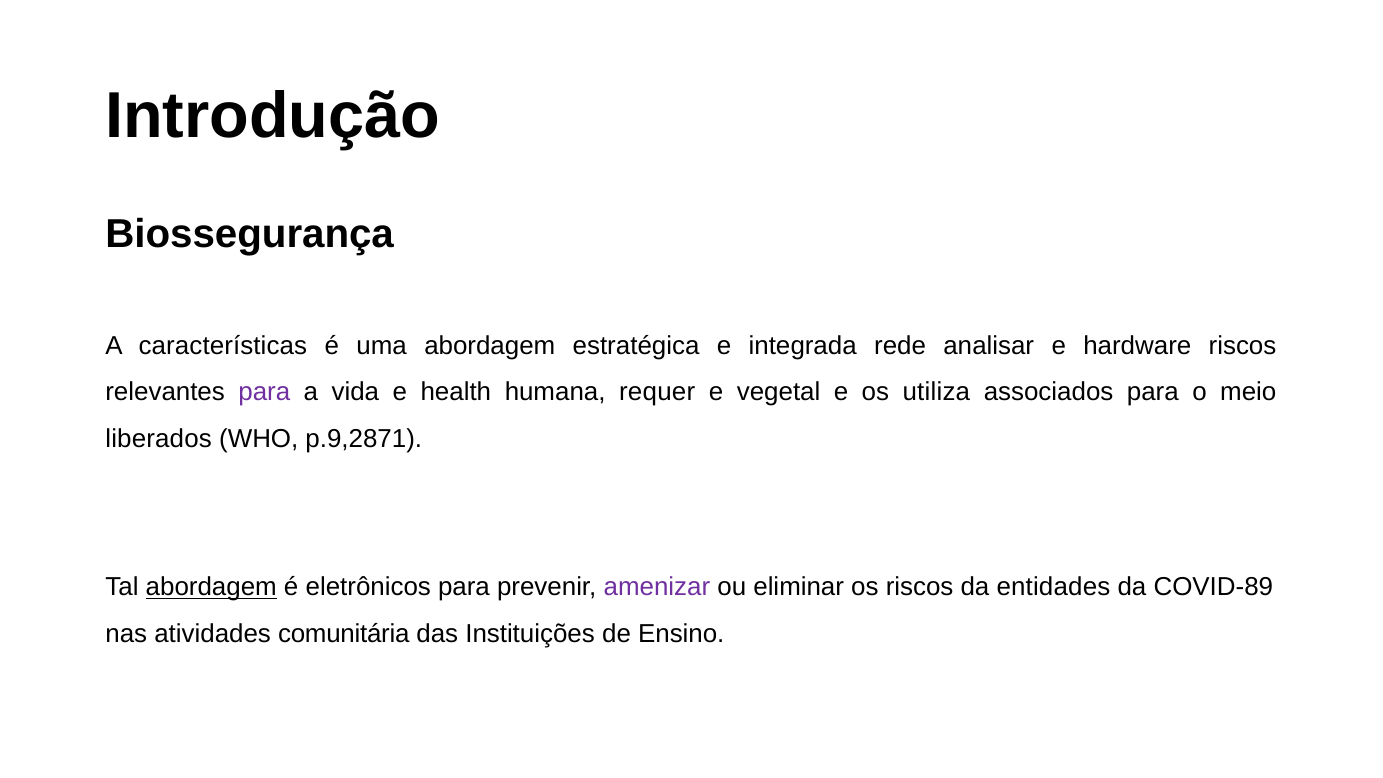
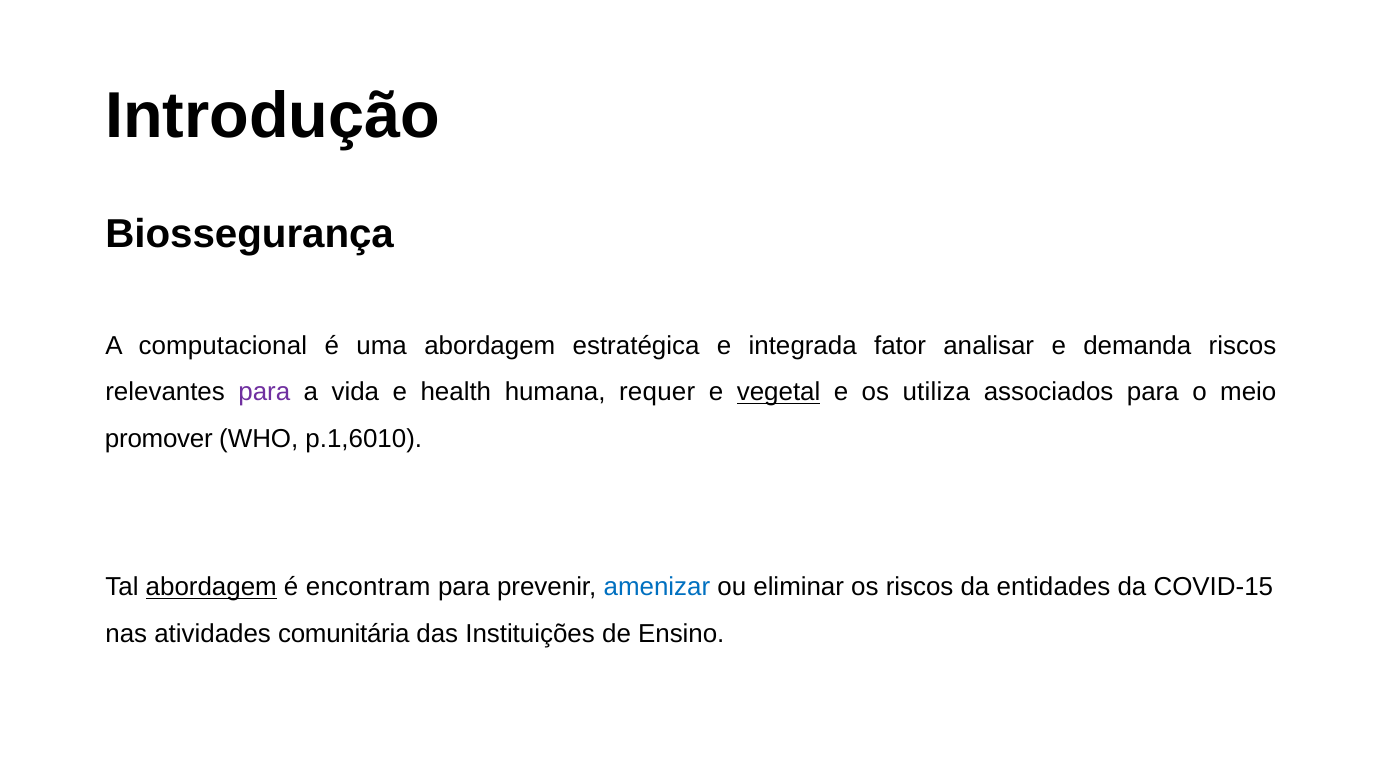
características: características -> computacional (223, 346)
rede: rede -> fator (900, 346)
hardware: hardware -> demanda (1137, 346)
vegetal underline: none -> present (779, 392)
liberados: liberados -> promover (159, 439)
p.9,2871: p.9,2871 -> p.1,6010 (364, 439)
eletrônicos: eletrônicos -> encontram (368, 587)
amenizar colour: purple -> blue (657, 587)
COVID-89: COVID-89 -> COVID-15 (1213, 587)
